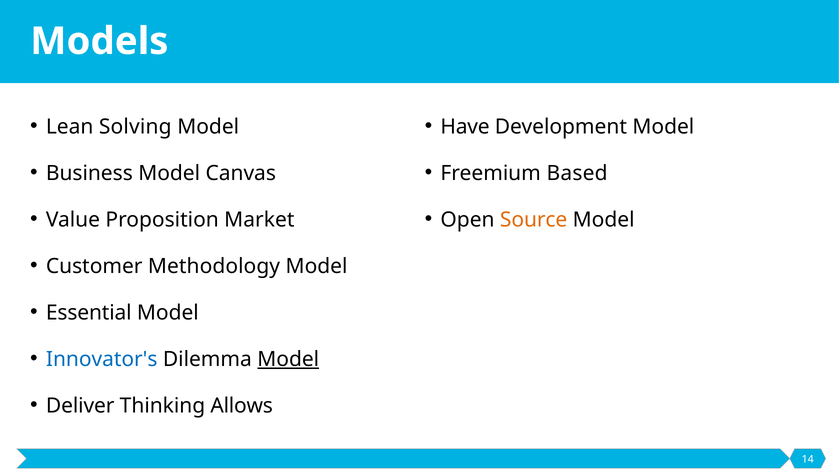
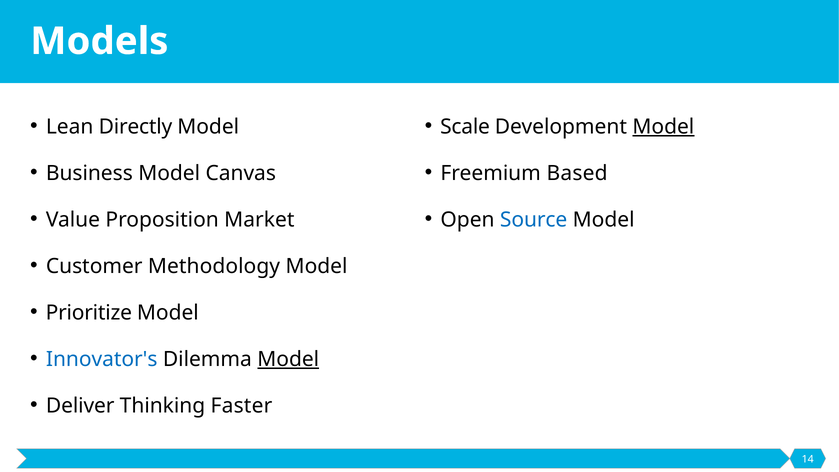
Solving: Solving -> Directly (135, 127)
Have: Have -> Scale (465, 127)
Model underline: none -> present (663, 127)
Source colour: orange -> blue (534, 220)
Essential: Essential -> Prioritize (89, 313)
Allows: Allows -> Faster (241, 406)
